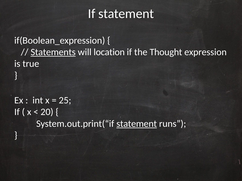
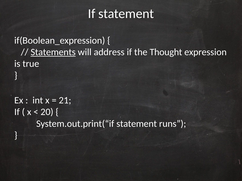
location: location -> address (109, 52)
25: 25 -> 21 (65, 101)
statement underline: present -> none (137, 124)
